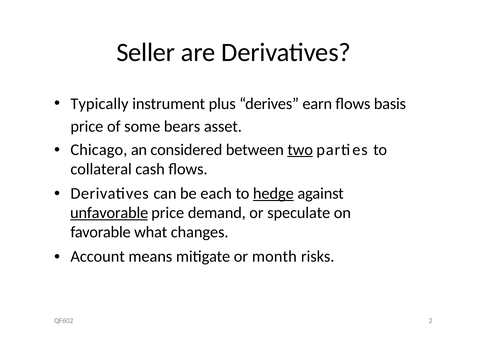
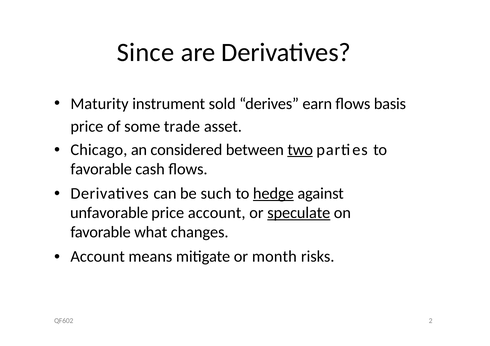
Seller: Seller -> Since (145, 52)
Typically: Typically -> Maturity (100, 104)
plus: plus -> sold (222, 104)
bears: bears -> trade (182, 127)
collateral: collateral -> favorable (101, 169)
each: each -> such (216, 194)
unfavorable underline: present -> none (109, 213)
price demand: demand -> account (217, 213)
speculate underline: none -> present (299, 213)
